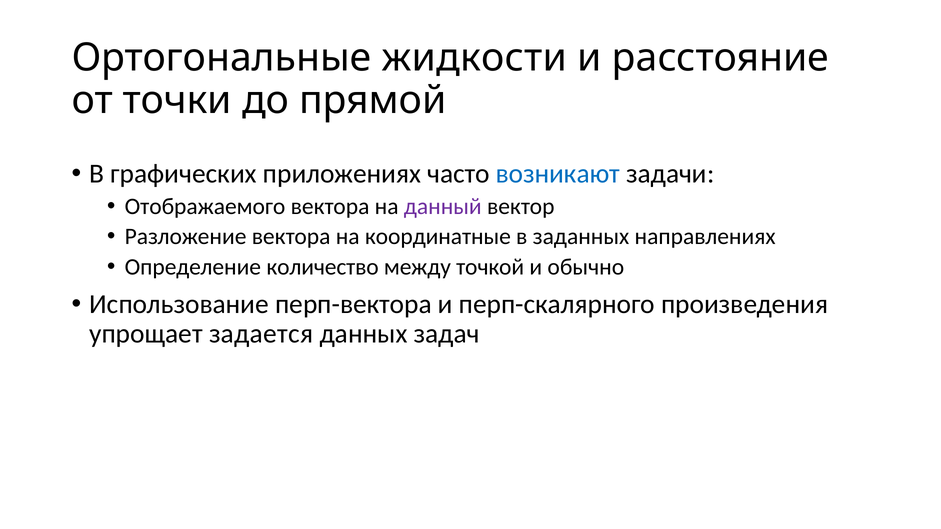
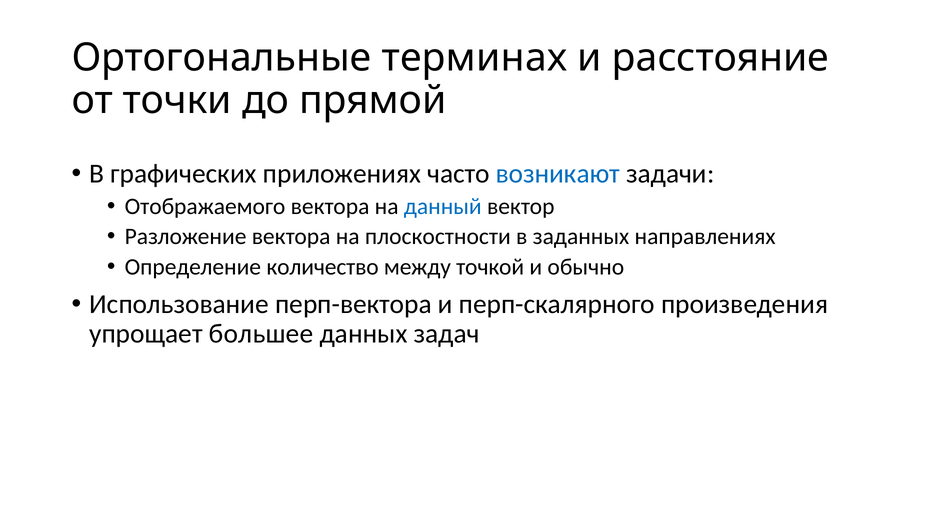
жидкости: жидкости -> терминах (474, 58)
данный colour: purple -> blue (443, 206)
координатные: координатные -> плоскостности (438, 237)
задается: задается -> большее (261, 334)
